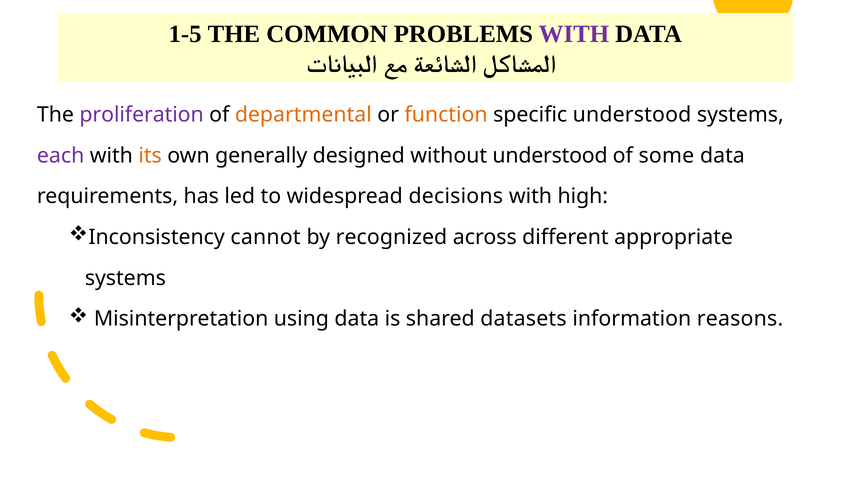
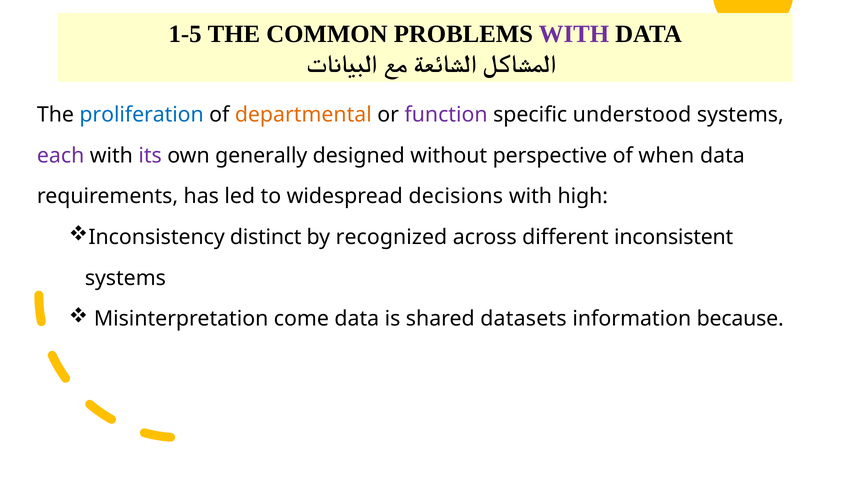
proliferation colour: purple -> blue (142, 115)
function colour: orange -> purple (446, 115)
its colour: orange -> purple (150, 156)
without understood: understood -> perspective (550, 156)
some: some -> when (666, 156)
cannot: cannot -> distinct (266, 237)
appropriate: appropriate -> inconsistent (674, 237)
using: using -> come (301, 319)
reasons: reasons -> because (740, 319)
